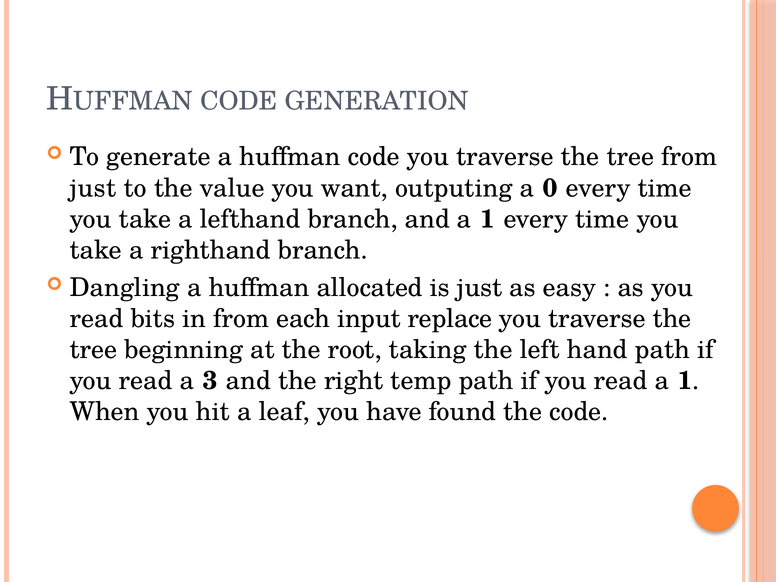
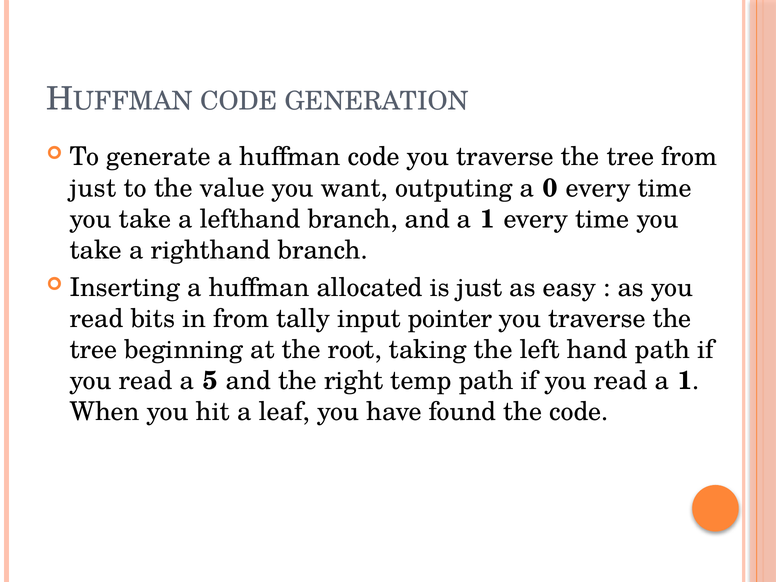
Dangling: Dangling -> Inserting (125, 288)
each: each -> tally (303, 319)
replace: replace -> pointer (450, 319)
3: 3 -> 5 (210, 381)
